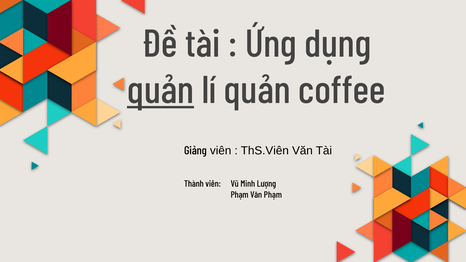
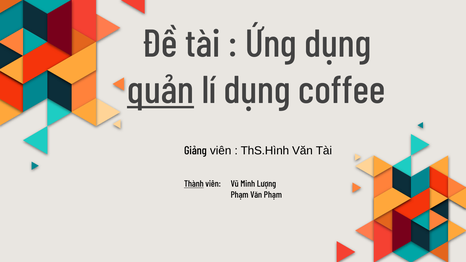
lí quản: quản -> dụng (257, 90)
ThS.Viên: ThS.Viên -> ThS.Hình (265, 151)
Thành underline: none -> present (194, 184)
